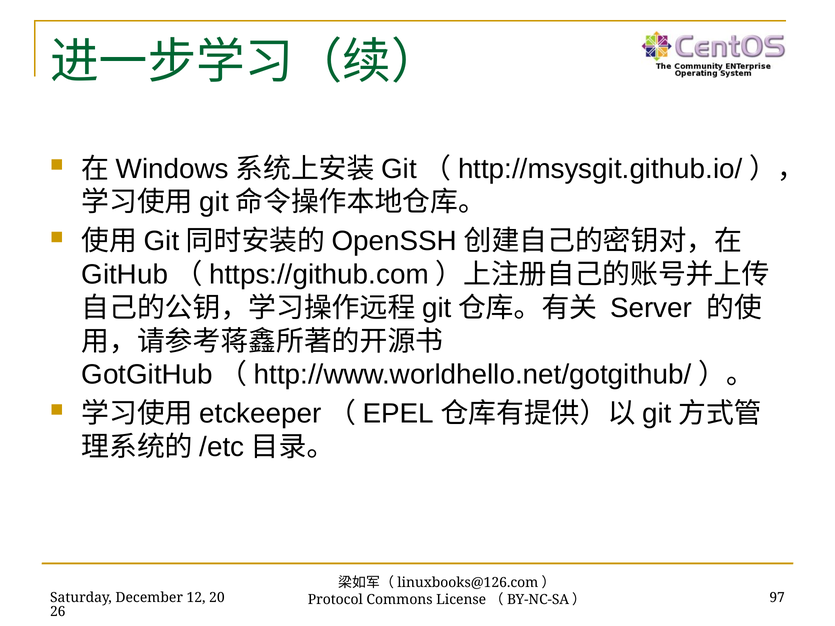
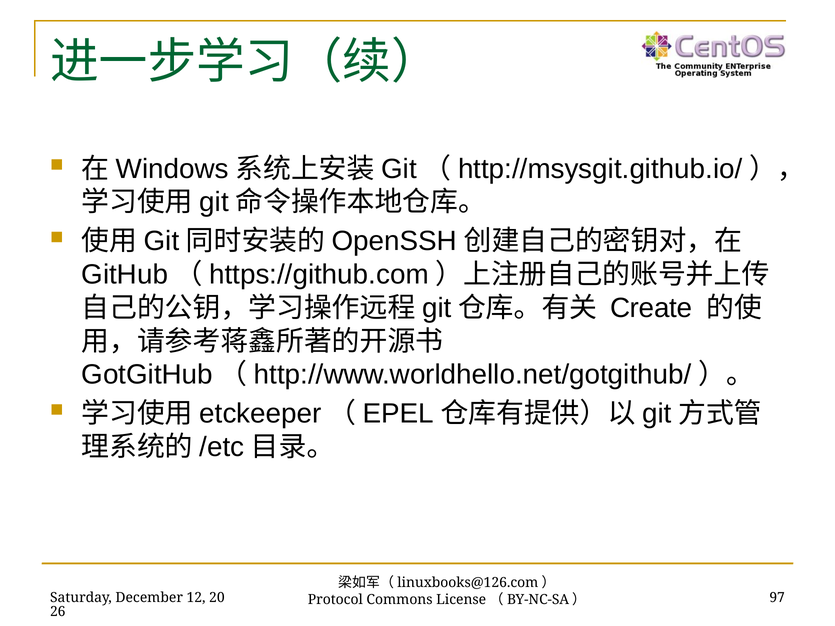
Server: Server -> Create (651, 308)
